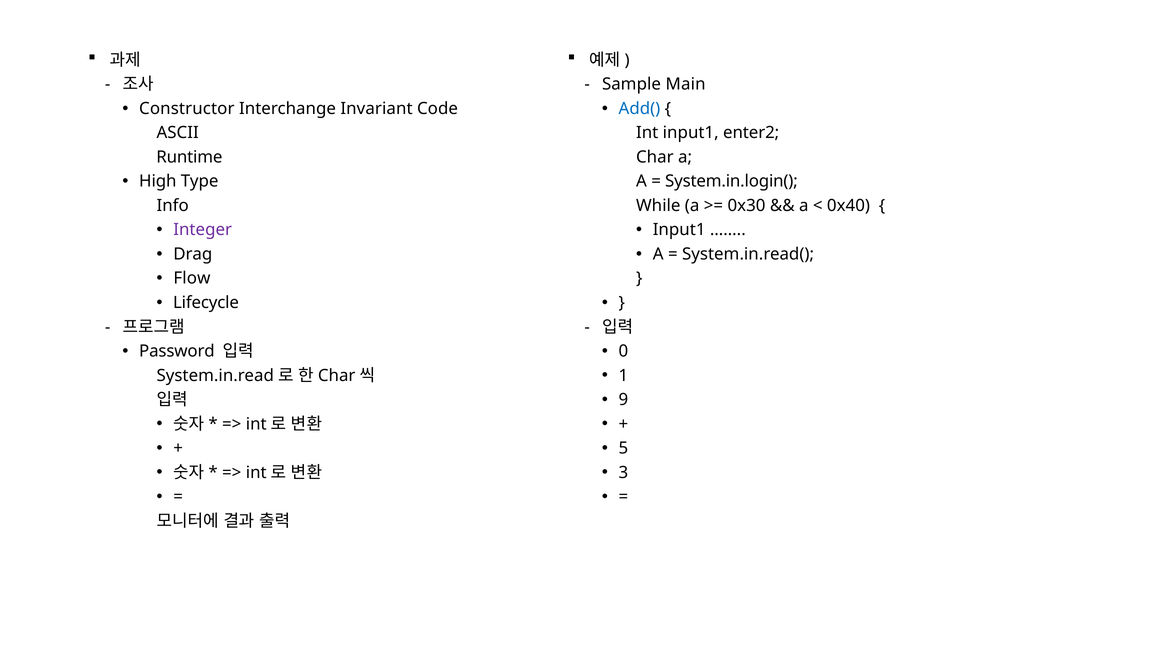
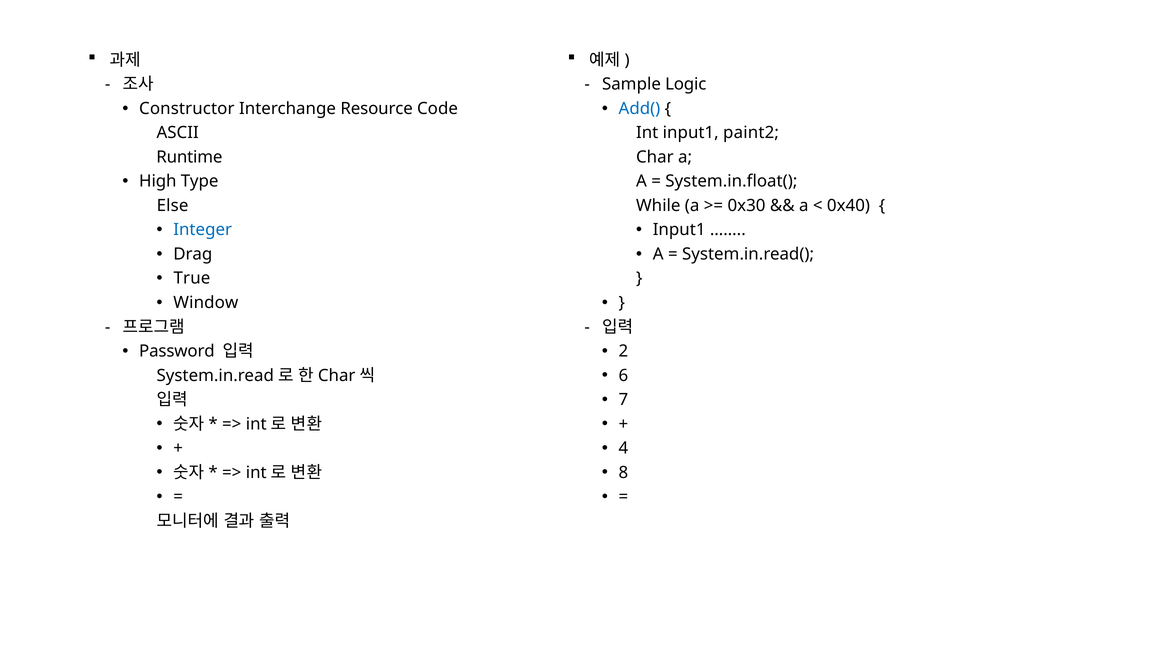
Main: Main -> Logic (686, 84)
Invariant: Invariant -> Resource (377, 109)
enter2: enter2 -> paint2 (751, 133)
System.in.login(: System.in.login( -> System.in.float( (731, 181)
Info: Info -> Else (173, 206)
Integer colour: purple -> blue (203, 230)
Flow: Flow -> True (192, 278)
Lifecycle: Lifecycle -> Window (206, 303)
0: 0 -> 2 (623, 351)
1: 1 -> 6 (623, 375)
9: 9 -> 7 (623, 400)
5: 5 -> 4 (623, 448)
3: 3 -> 8 (623, 472)
